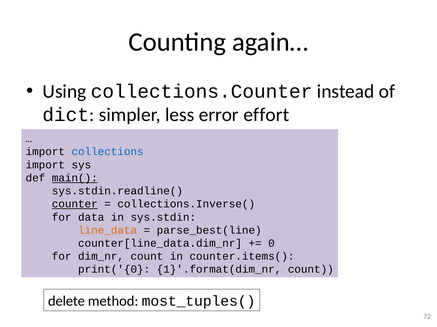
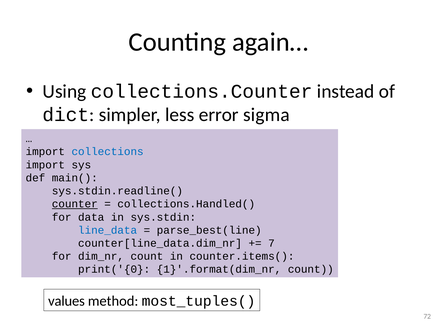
effort: effort -> sigma (266, 115)
main( underline: present -> none (75, 178)
collections.Inverse(: collections.Inverse( -> collections.Handled( (186, 204)
line_data colour: orange -> blue (108, 231)
0: 0 -> 7 (271, 244)
delete: delete -> values (66, 302)
